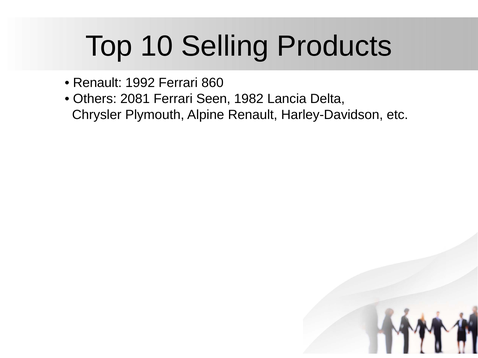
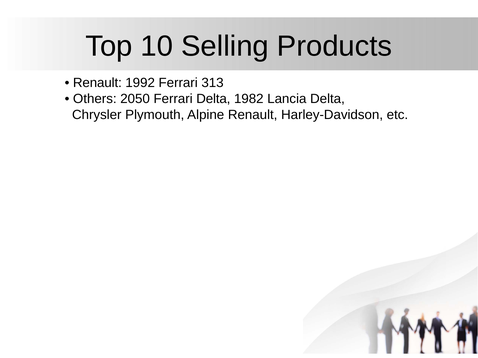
860: 860 -> 313 (213, 83)
2081: 2081 -> 2050 (135, 99)
Ferrari Seen: Seen -> Delta (213, 99)
